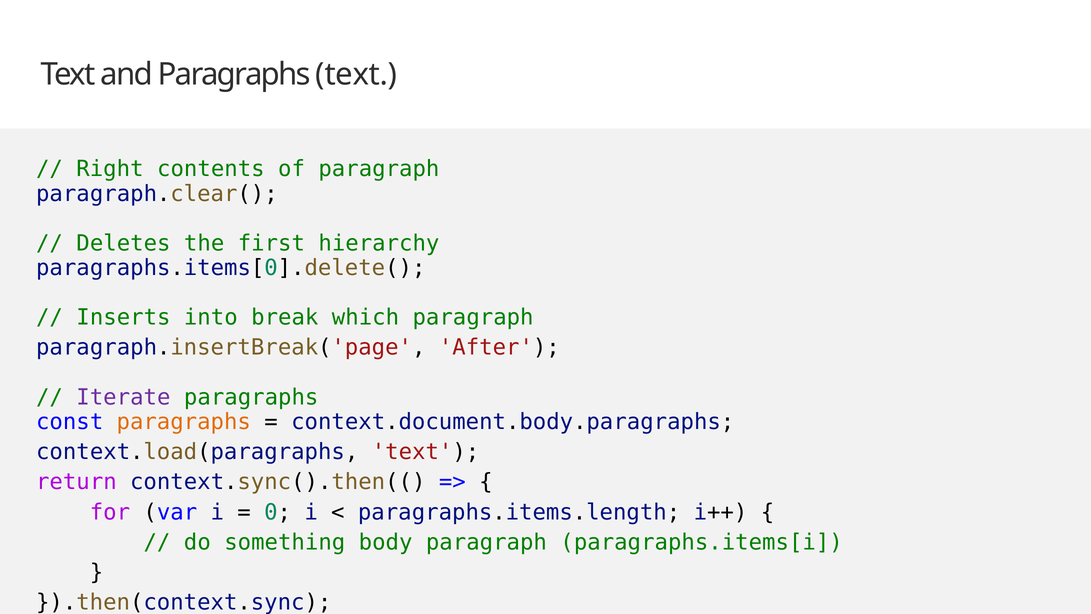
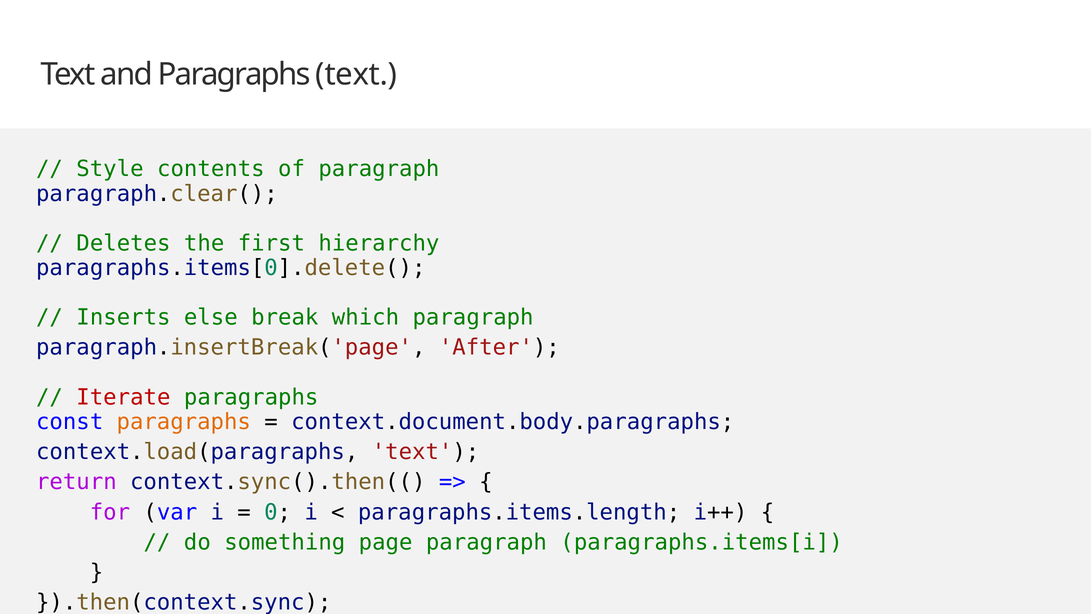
Right: Right -> Style (110, 169)
into: into -> else (211, 317)
Iterate colour: purple -> red (123, 397)
body: body -> page (386, 542)
